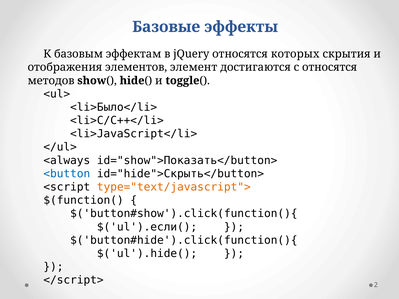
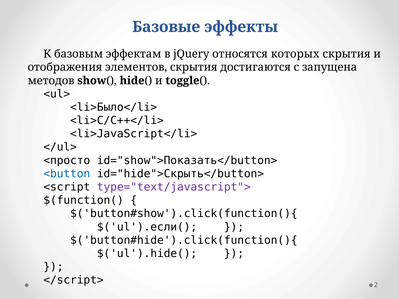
элементов элемент: элемент -> скрытия (194, 67)
с относятся: относятся -> запущена (330, 67)
<always: <always -> <просто (67, 161)
type="text/javascript"> colour: orange -> purple (174, 187)
